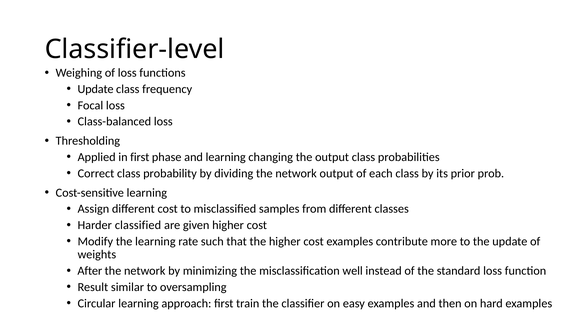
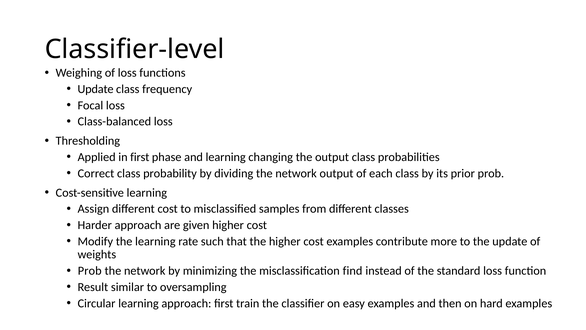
Harder classified: classified -> approach (138, 225)
After: After -> Prob (90, 271)
well: well -> find (353, 271)
